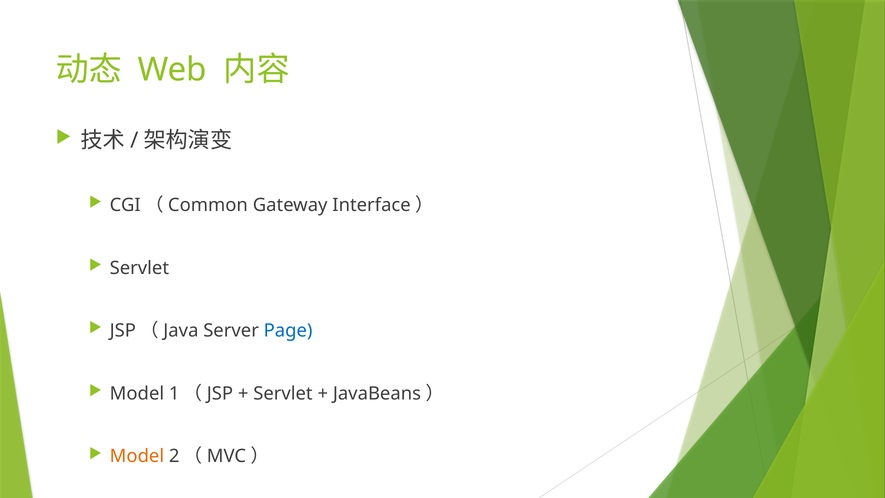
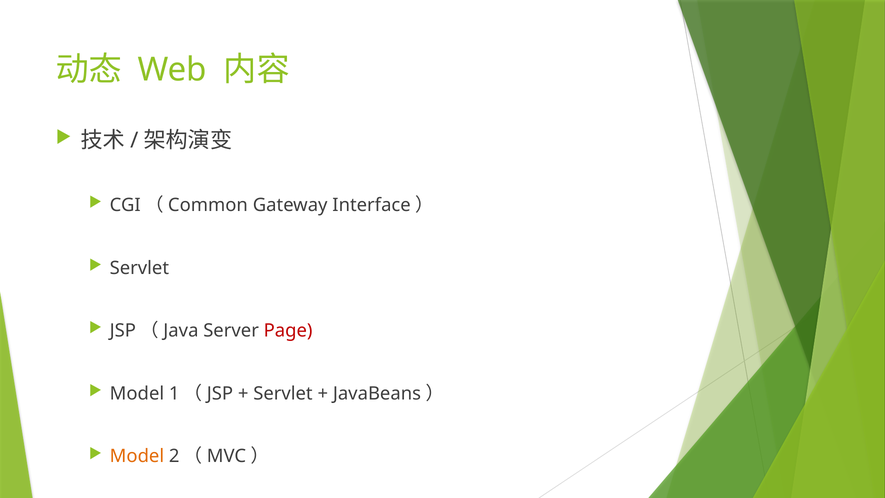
Page colour: blue -> red (288, 331)
